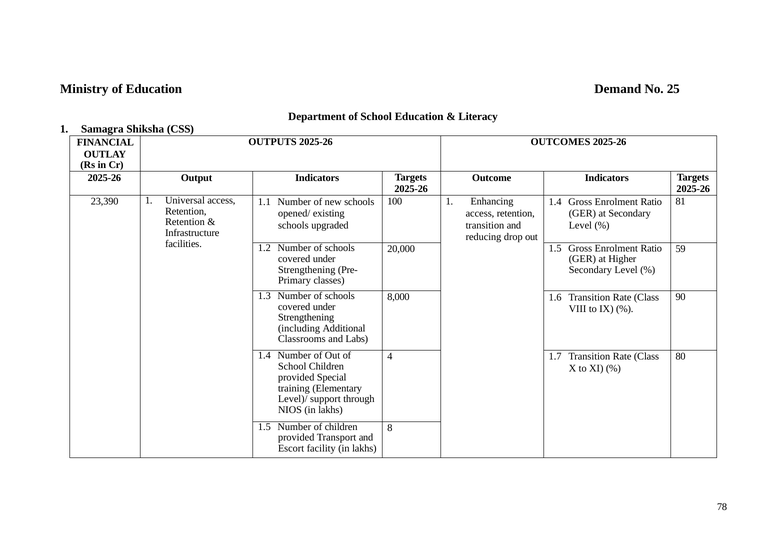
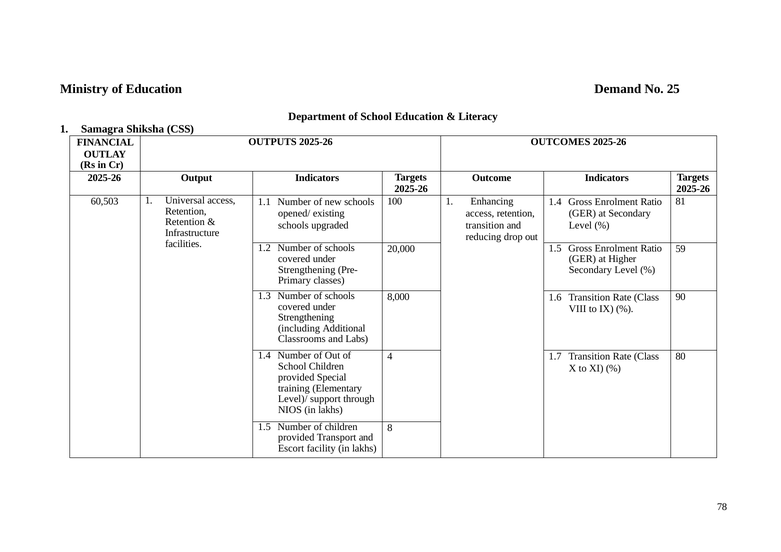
23,390: 23,390 -> 60,503 (105, 201)
